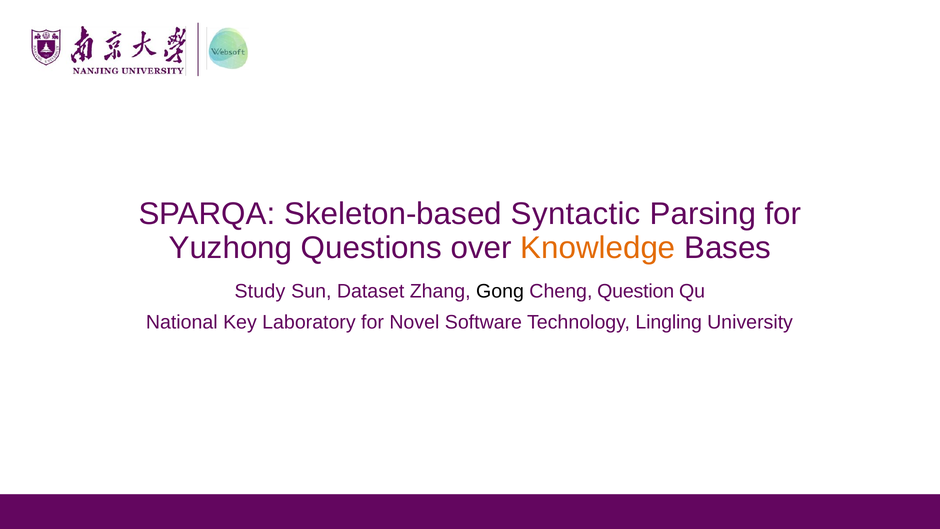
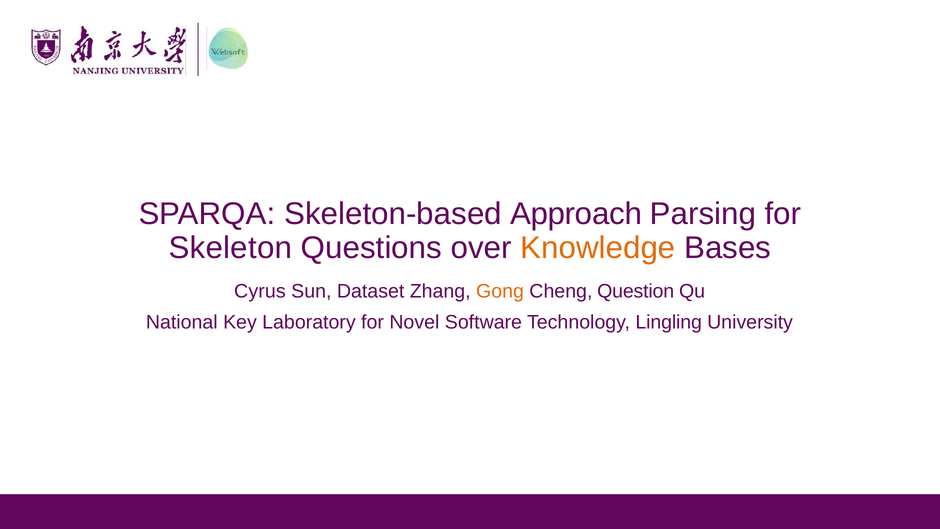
Syntactic: Syntactic -> Approach (576, 214)
Yuzhong: Yuzhong -> Skeleton (230, 248)
Study: Study -> Cyrus (260, 292)
Gong colour: black -> orange (500, 292)
